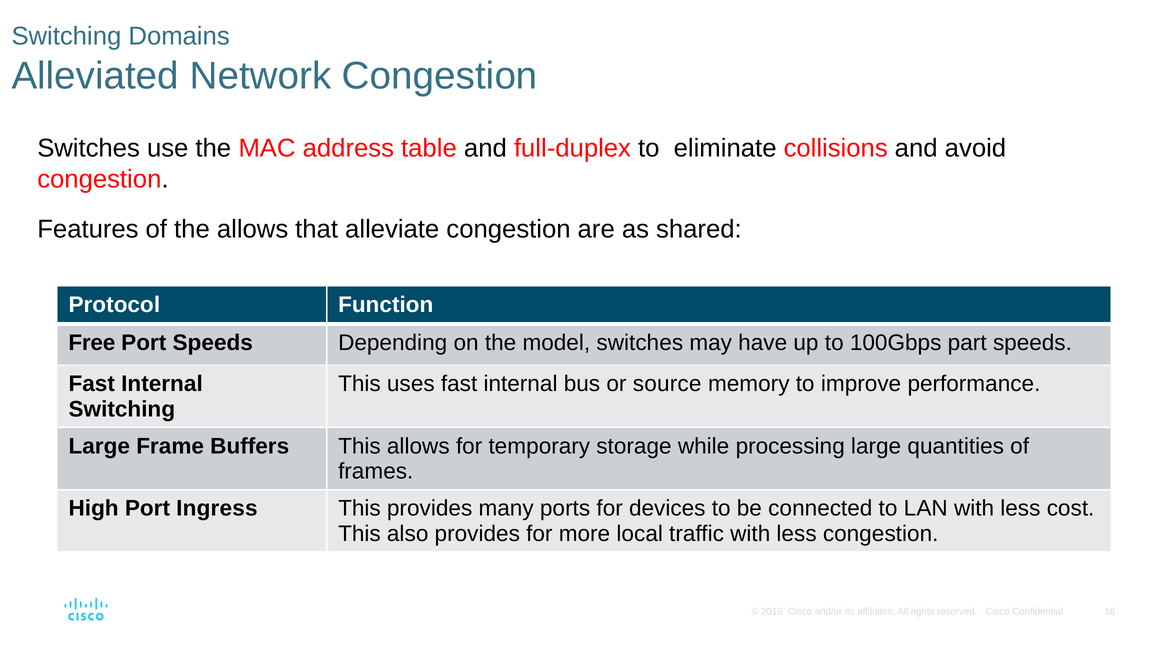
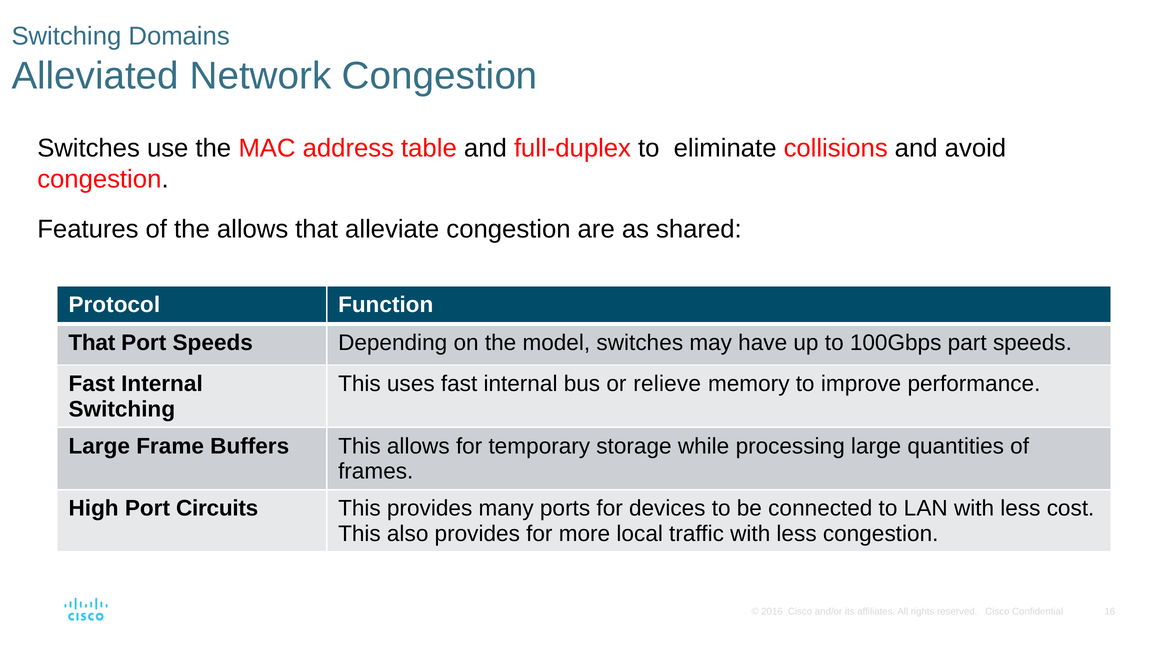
Free: Free -> That (92, 343)
source: source -> relieve (667, 384)
Ingress: Ingress -> Circuits (217, 508)
